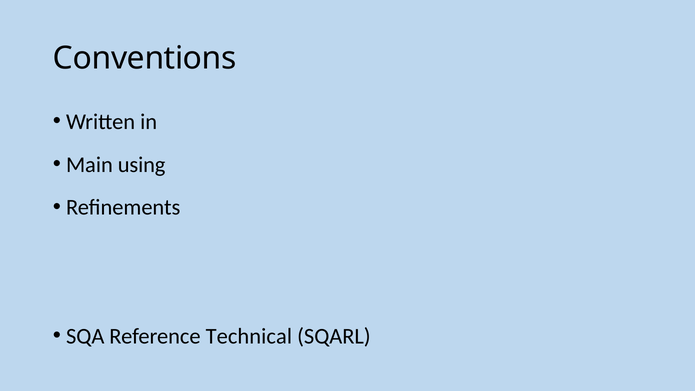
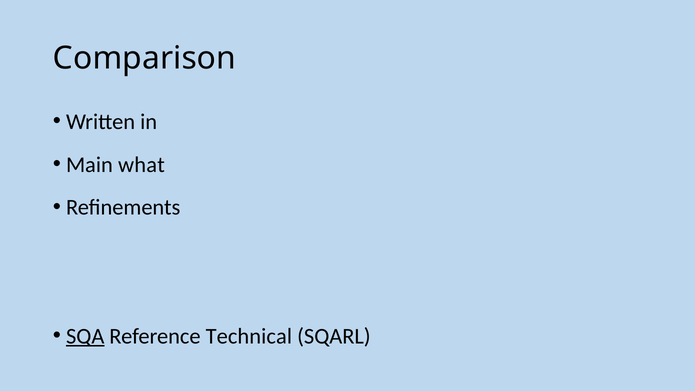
Conventions: Conventions -> Comparison (145, 58)
using: using -> what (141, 165)
SQA underline: none -> present (85, 336)
